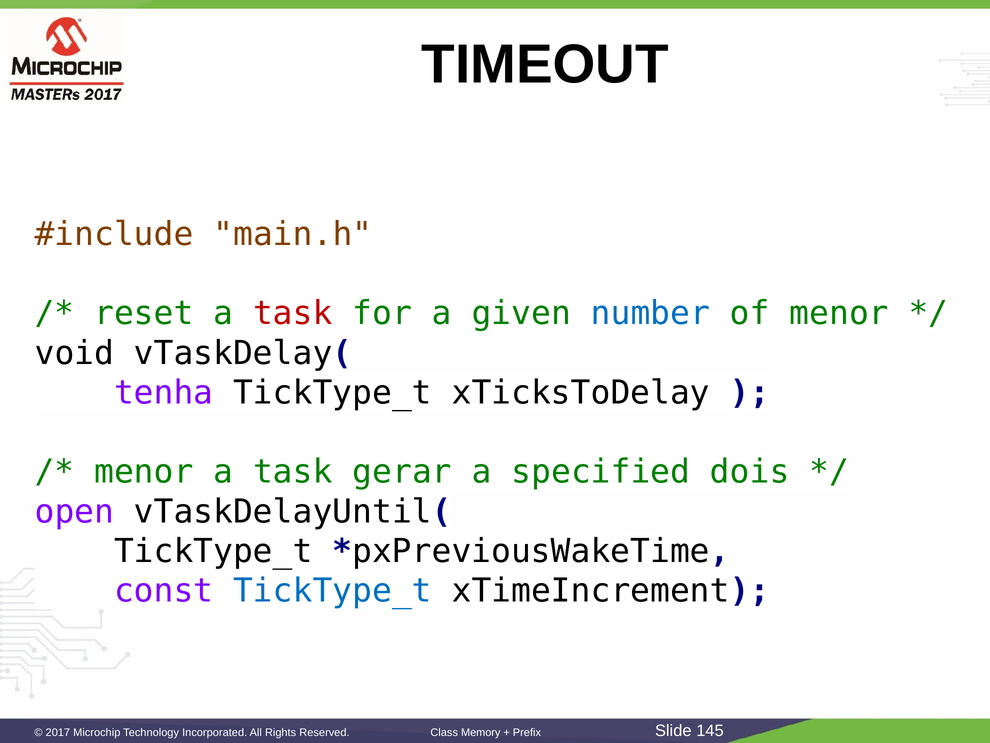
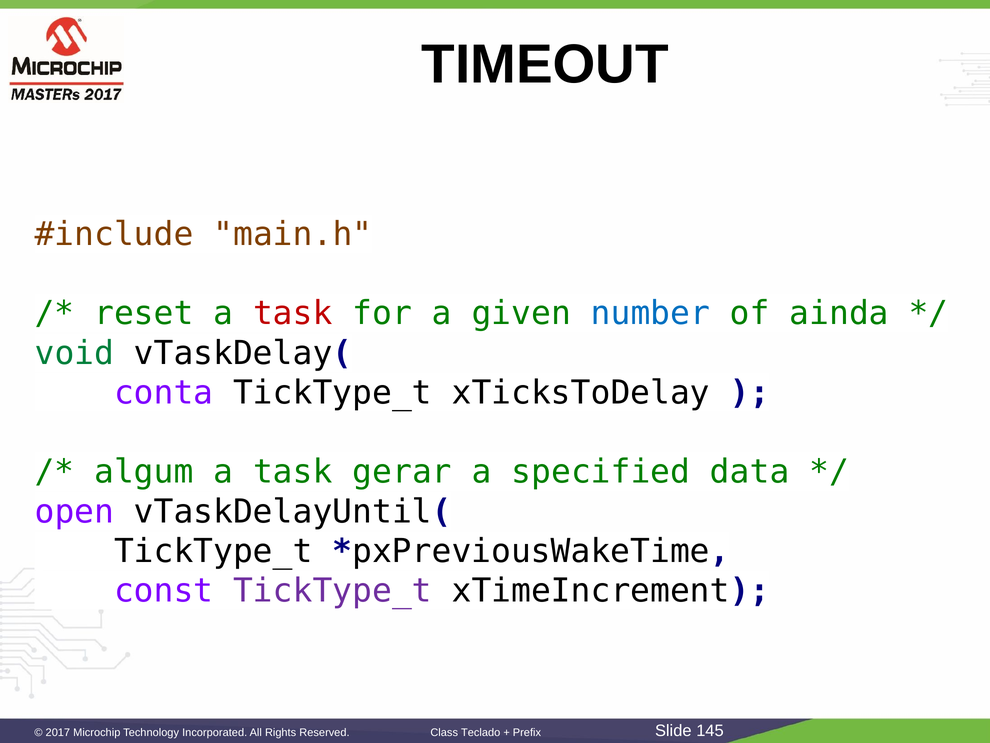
of menor: menor -> ainda (839, 313)
void colour: black -> green (74, 353)
tenha: tenha -> conta (164, 393)
menor: menor -> algum (144, 472)
dois: dois -> data (750, 472)
TickType_t colour: blue -> purple (332, 591)
Memory: Memory -> Teclado (481, 732)
